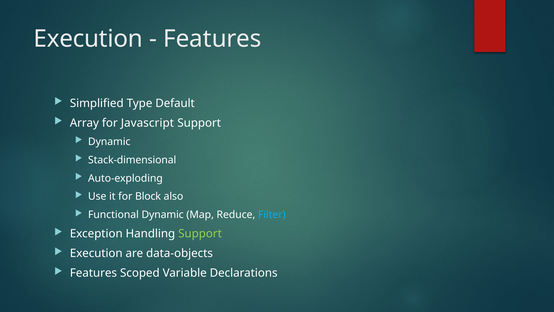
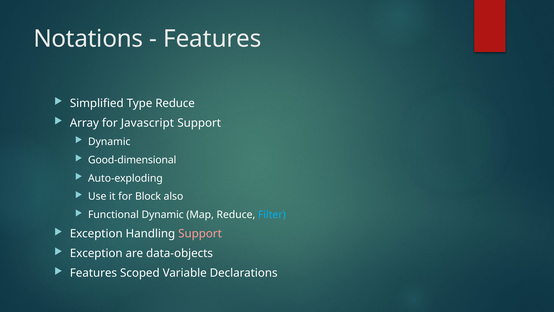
Execution: Execution -> Notations (88, 39)
Type Default: Default -> Reduce (175, 103)
Stack-dimensional: Stack-dimensional -> Good-dimensional (132, 160)
Support colour: light green -> pink (200, 234)
Execution: Execution -> Exception (96, 253)
